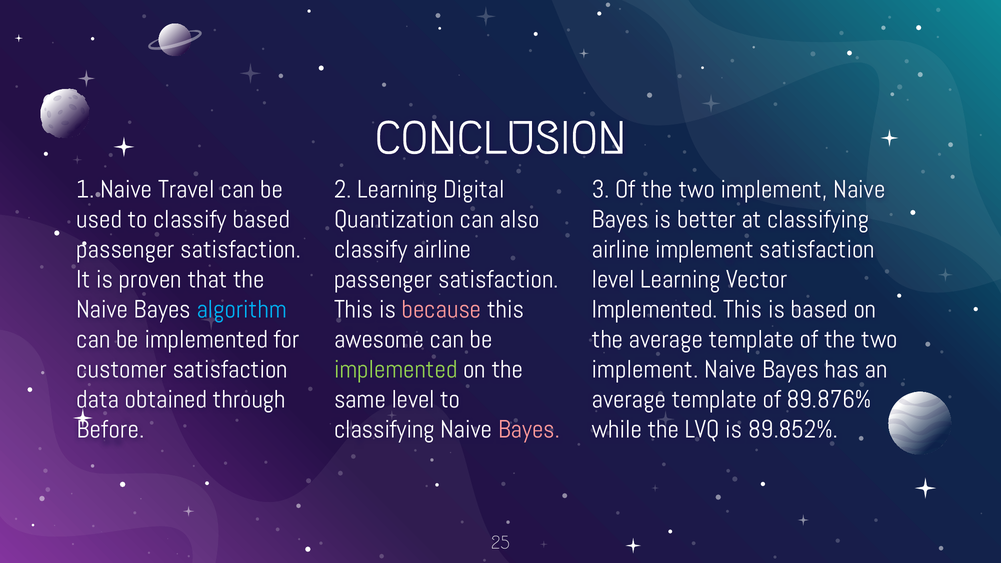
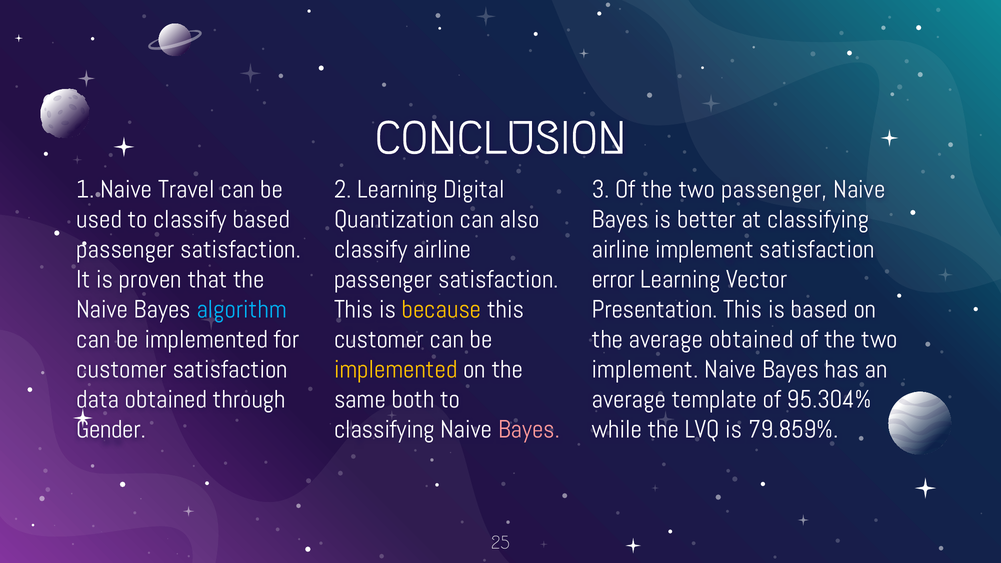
implement: implement -> passenger (774, 189)
level: level -> error (613, 280)
because colour: pink -> yellow (442, 310)
Implemented: Implemented -> Presentation (655, 310)
awesome: awesome -> customer (379, 340)
the average template: template -> obtained (751, 340)
implemented colour: light green -> yellow (396, 370)
same level: level -> both (413, 400)
89.876%: 89.876% -> 95.304% (829, 400)
Before: Before -> Gender (111, 430)
89.852%: 89.852% -> 79.859% (793, 430)
